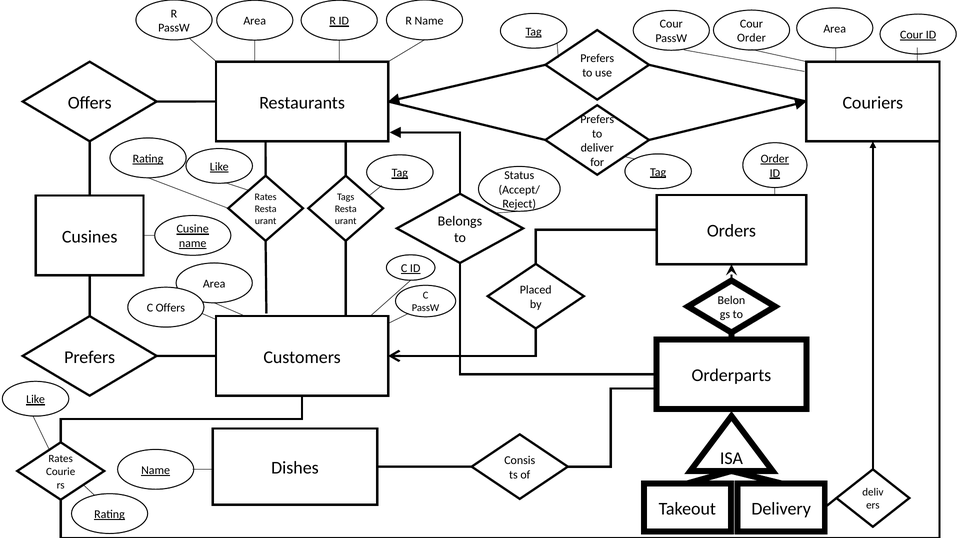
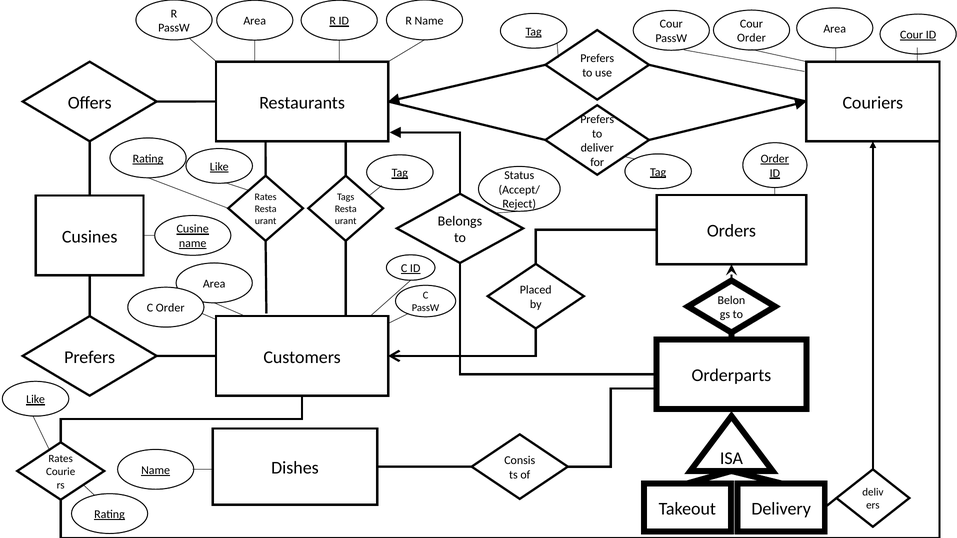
C Offers: Offers -> Order (170, 308)
